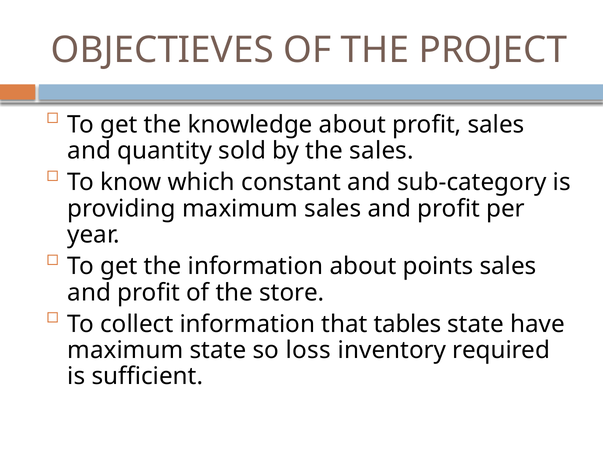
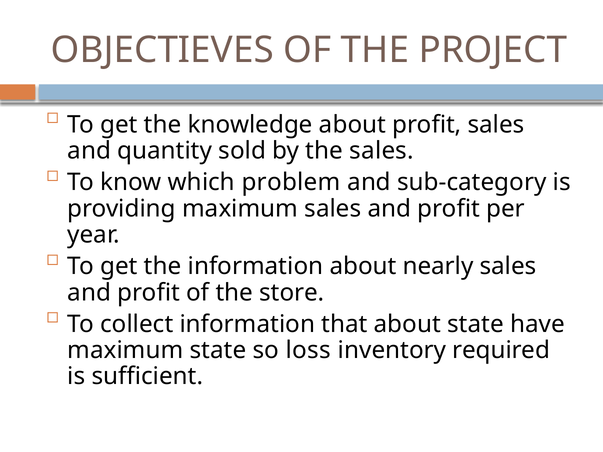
constant: constant -> problem (291, 183)
points: points -> nearly (438, 266)
that tables: tables -> about (407, 324)
